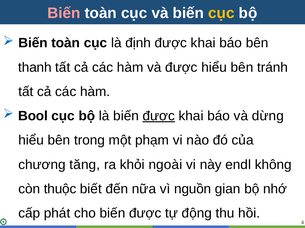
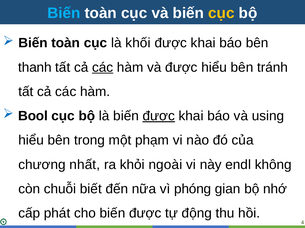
Biến colour: pink -> light blue (64, 13)
định: định -> khối (138, 43)
các underline: none -> present (103, 68)
dừng: dừng -> using (268, 116)
tăng: tăng -> nhất (85, 165)
thuộc: thuộc -> chuỗi (60, 190)
nguồn: nguồn -> phóng (193, 190)
